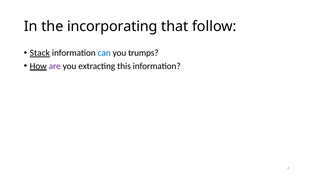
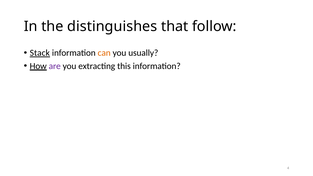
incorporating: incorporating -> distinguishes (112, 26)
can colour: blue -> orange (104, 53)
trumps: trumps -> usually (143, 53)
